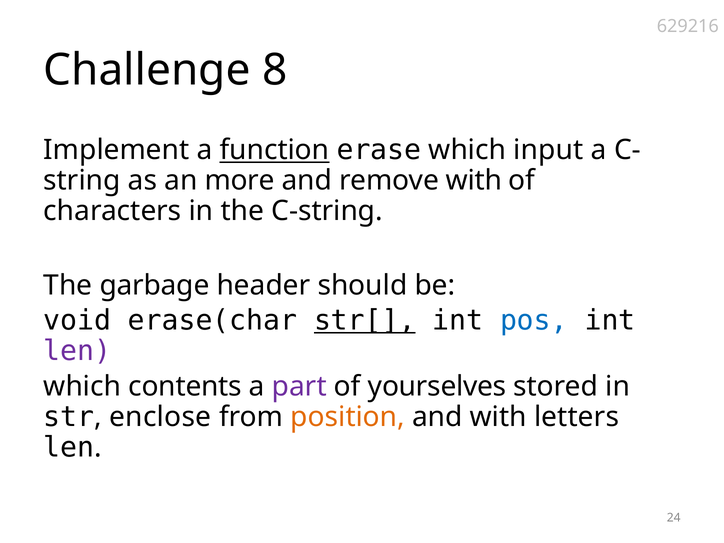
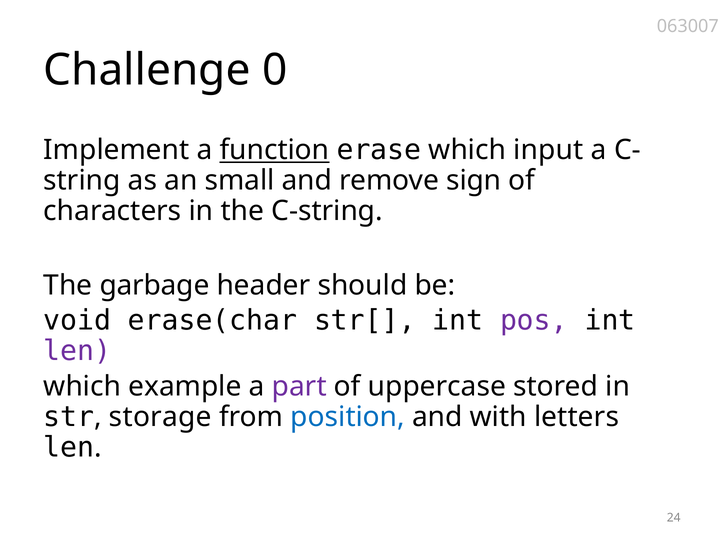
629216: 629216 -> 063007 (688, 26)
8: 8 -> 0 (275, 70)
more: more -> small (240, 180)
remove with: with -> sign (474, 180)
str[ underline: present -> none (365, 321)
pos colour: blue -> purple (534, 321)
contents: contents -> example (185, 387)
yourselves: yourselves -> uppercase (437, 387)
enclose: enclose -> storage (160, 417)
position colour: orange -> blue (348, 417)
